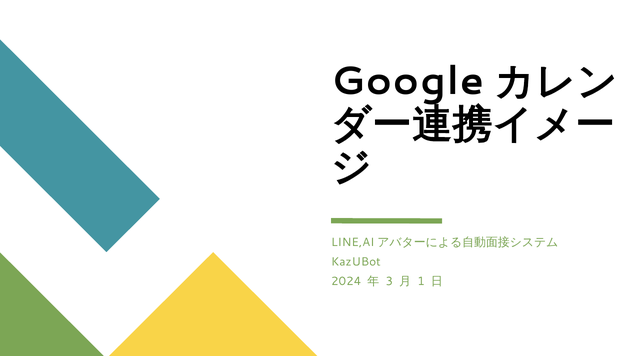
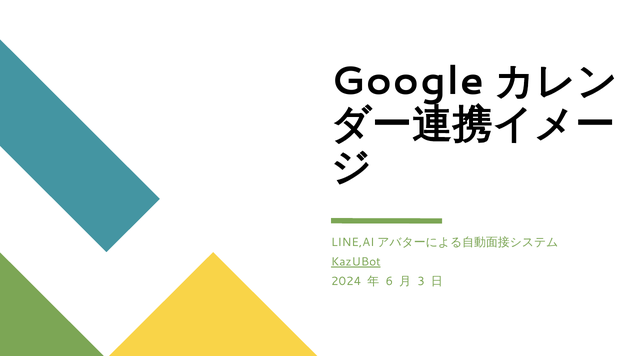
KazUBot underline: none -> present (356, 262)
3: 3 -> 6 (389, 282)
1: 1 -> 3 (421, 282)
